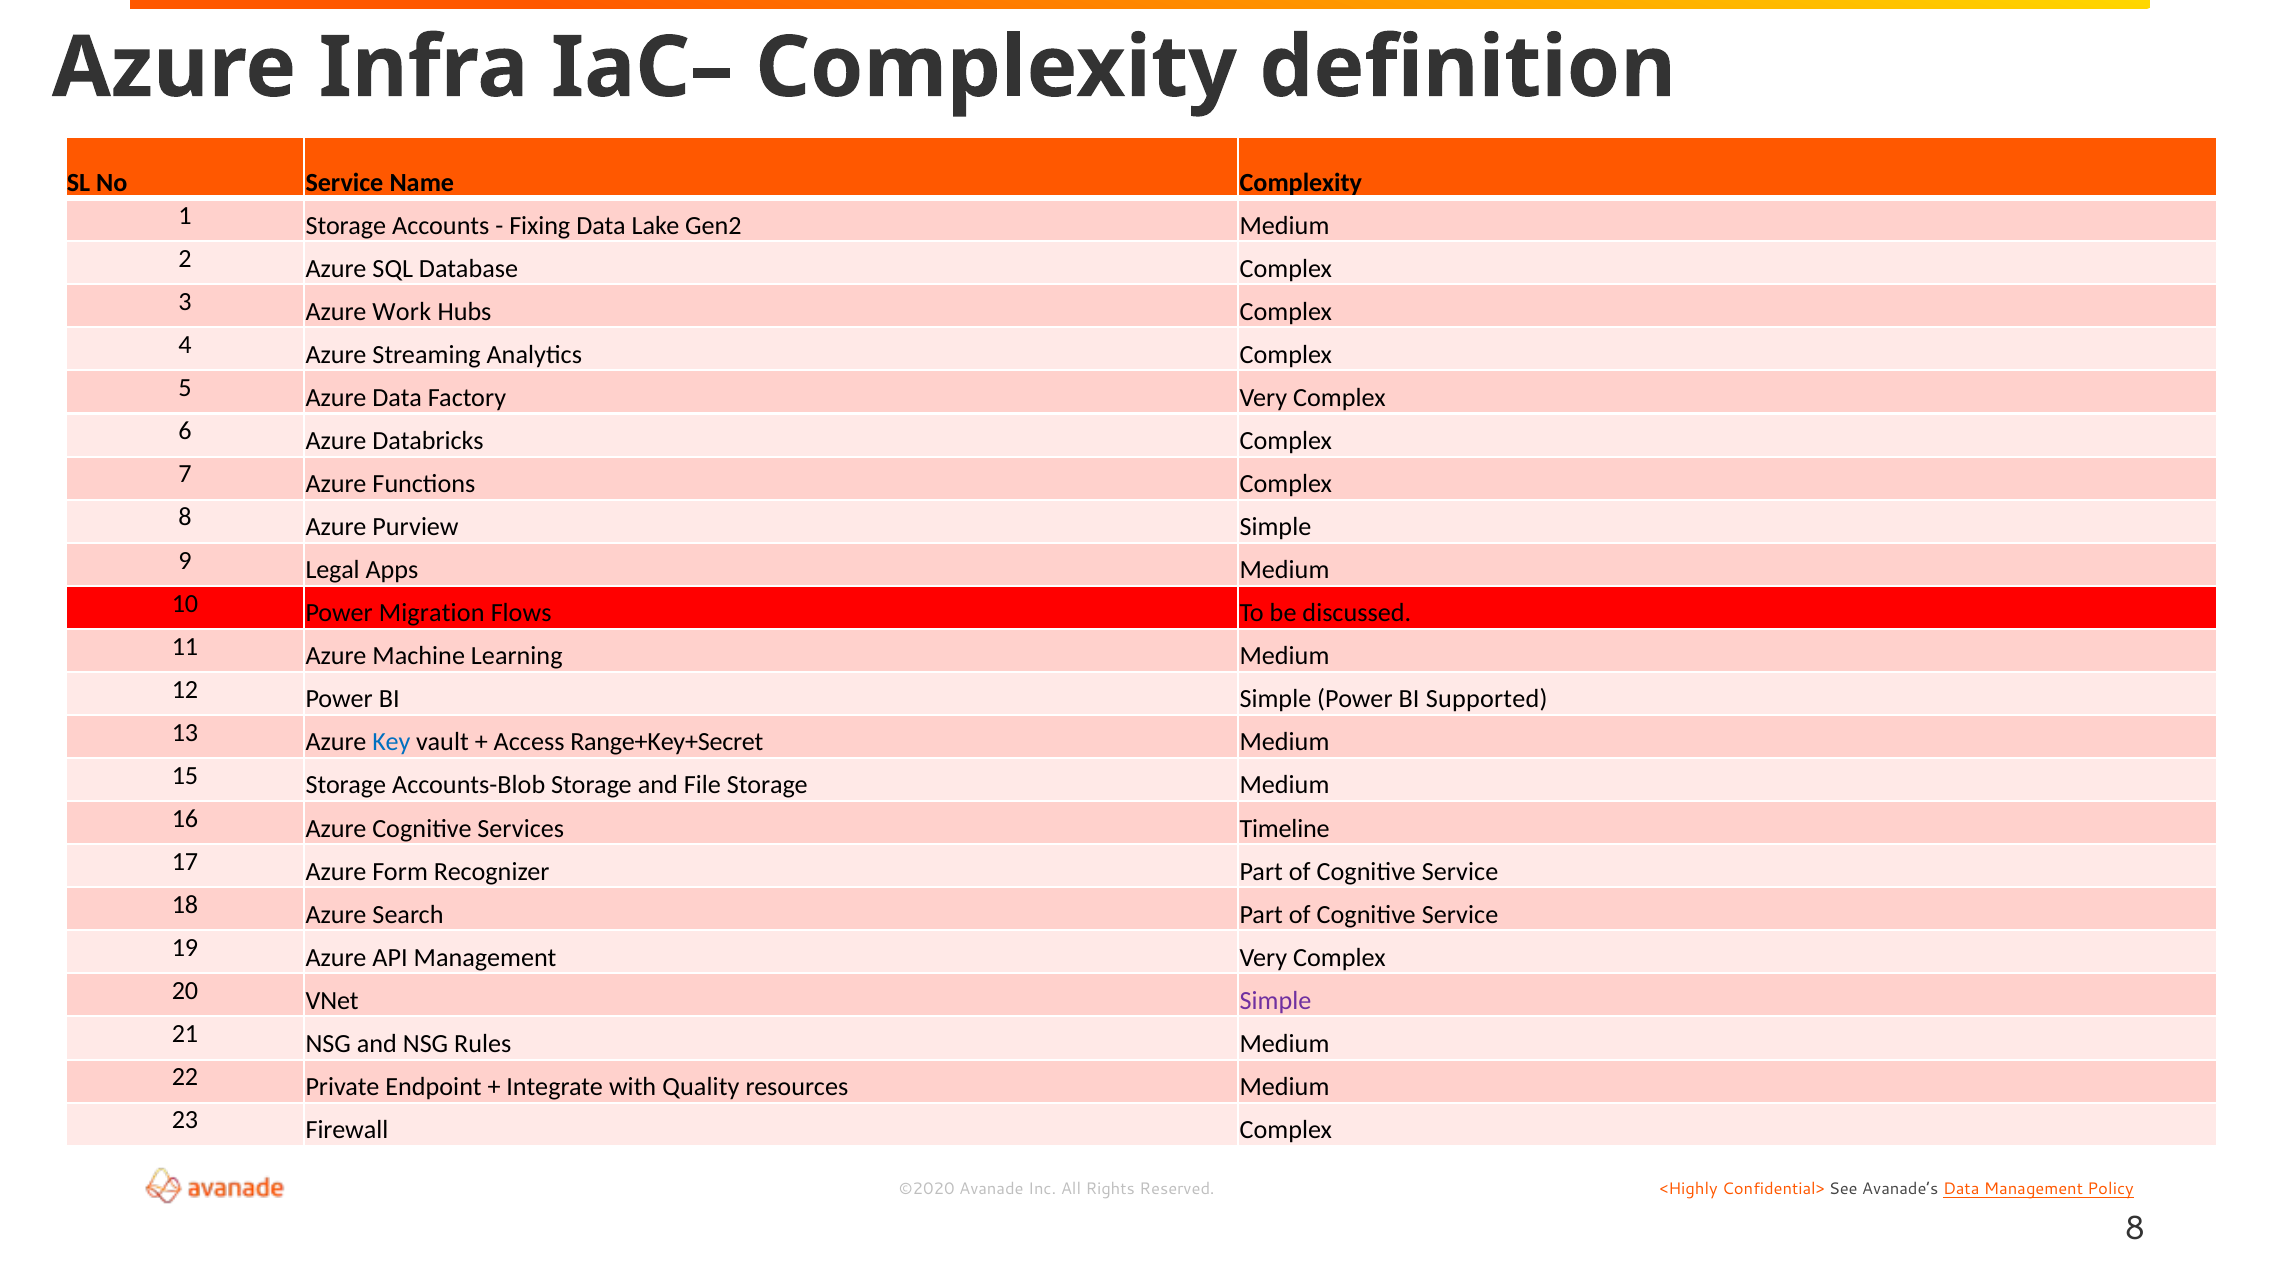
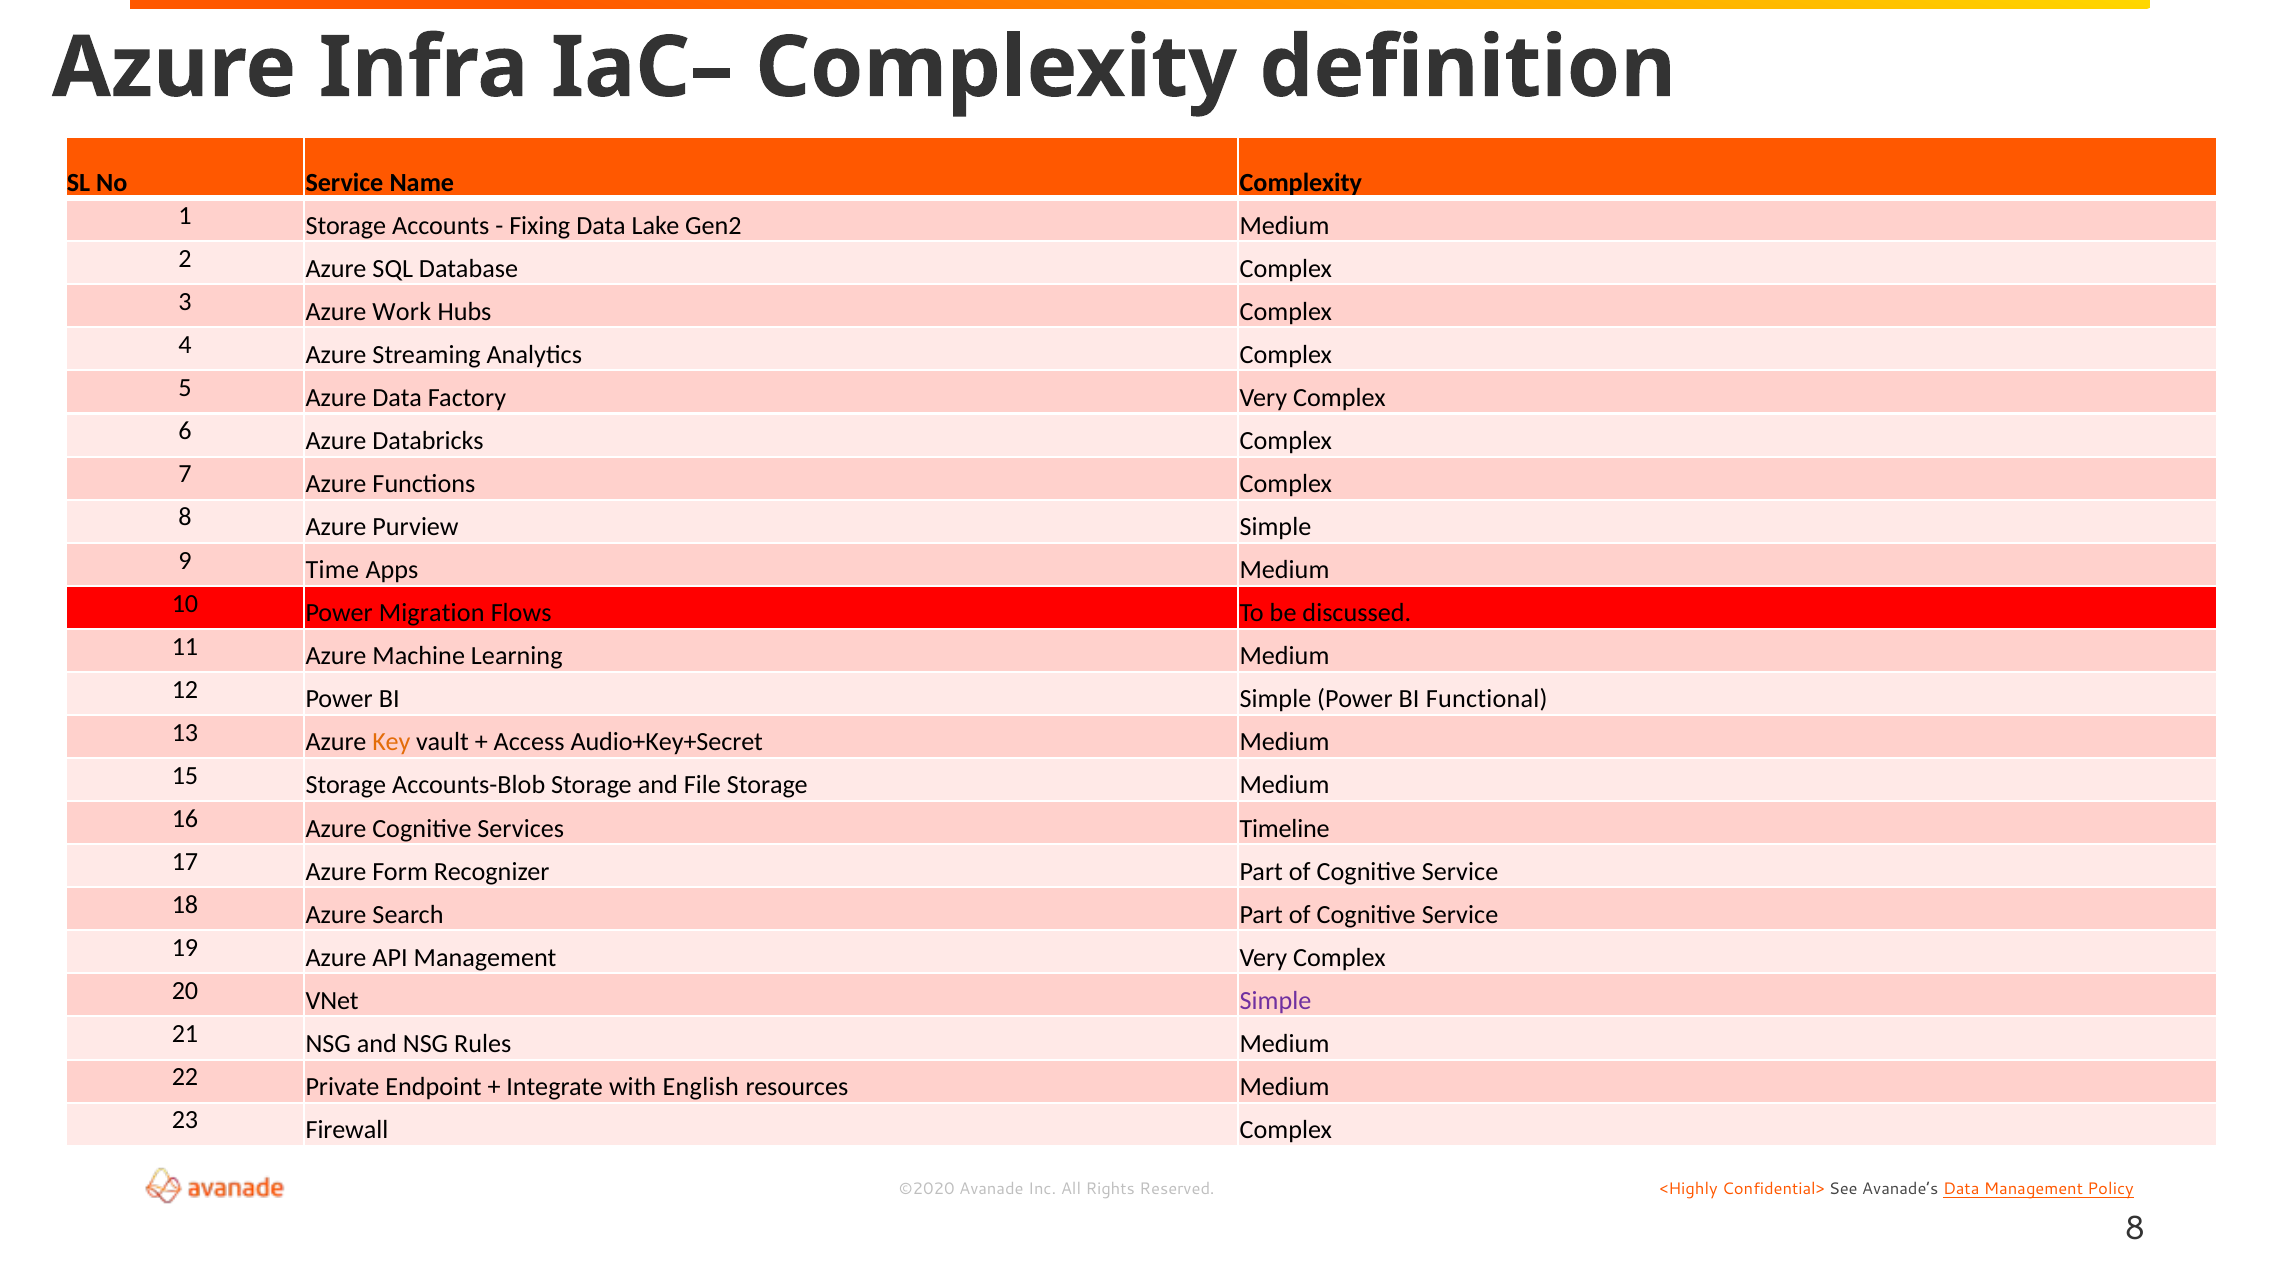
Legal: Legal -> Time (332, 570)
Supported: Supported -> Functional (1487, 699)
Key colour: blue -> orange (391, 742)
Range+Key+Secret: Range+Key+Secret -> Audio+Key+Secret (667, 742)
Quality: Quality -> English (701, 1087)
